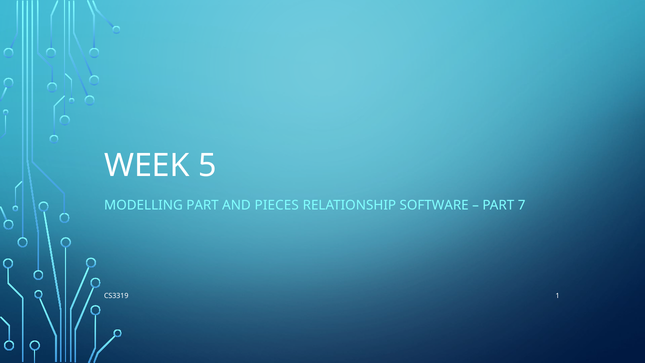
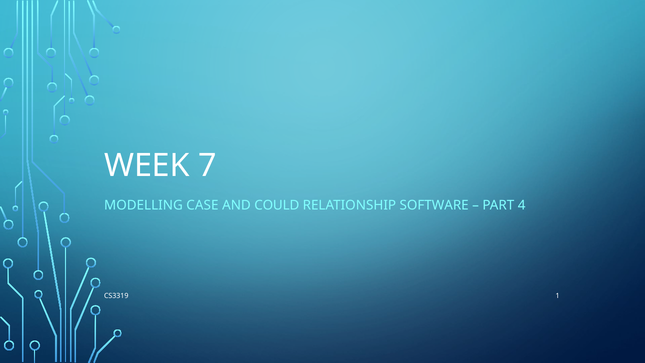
5: 5 -> 7 (207, 166)
MODELLING PART: PART -> CASE (202, 205)
PIECES: PIECES -> COULD (277, 205)
7: 7 -> 4 (522, 205)
